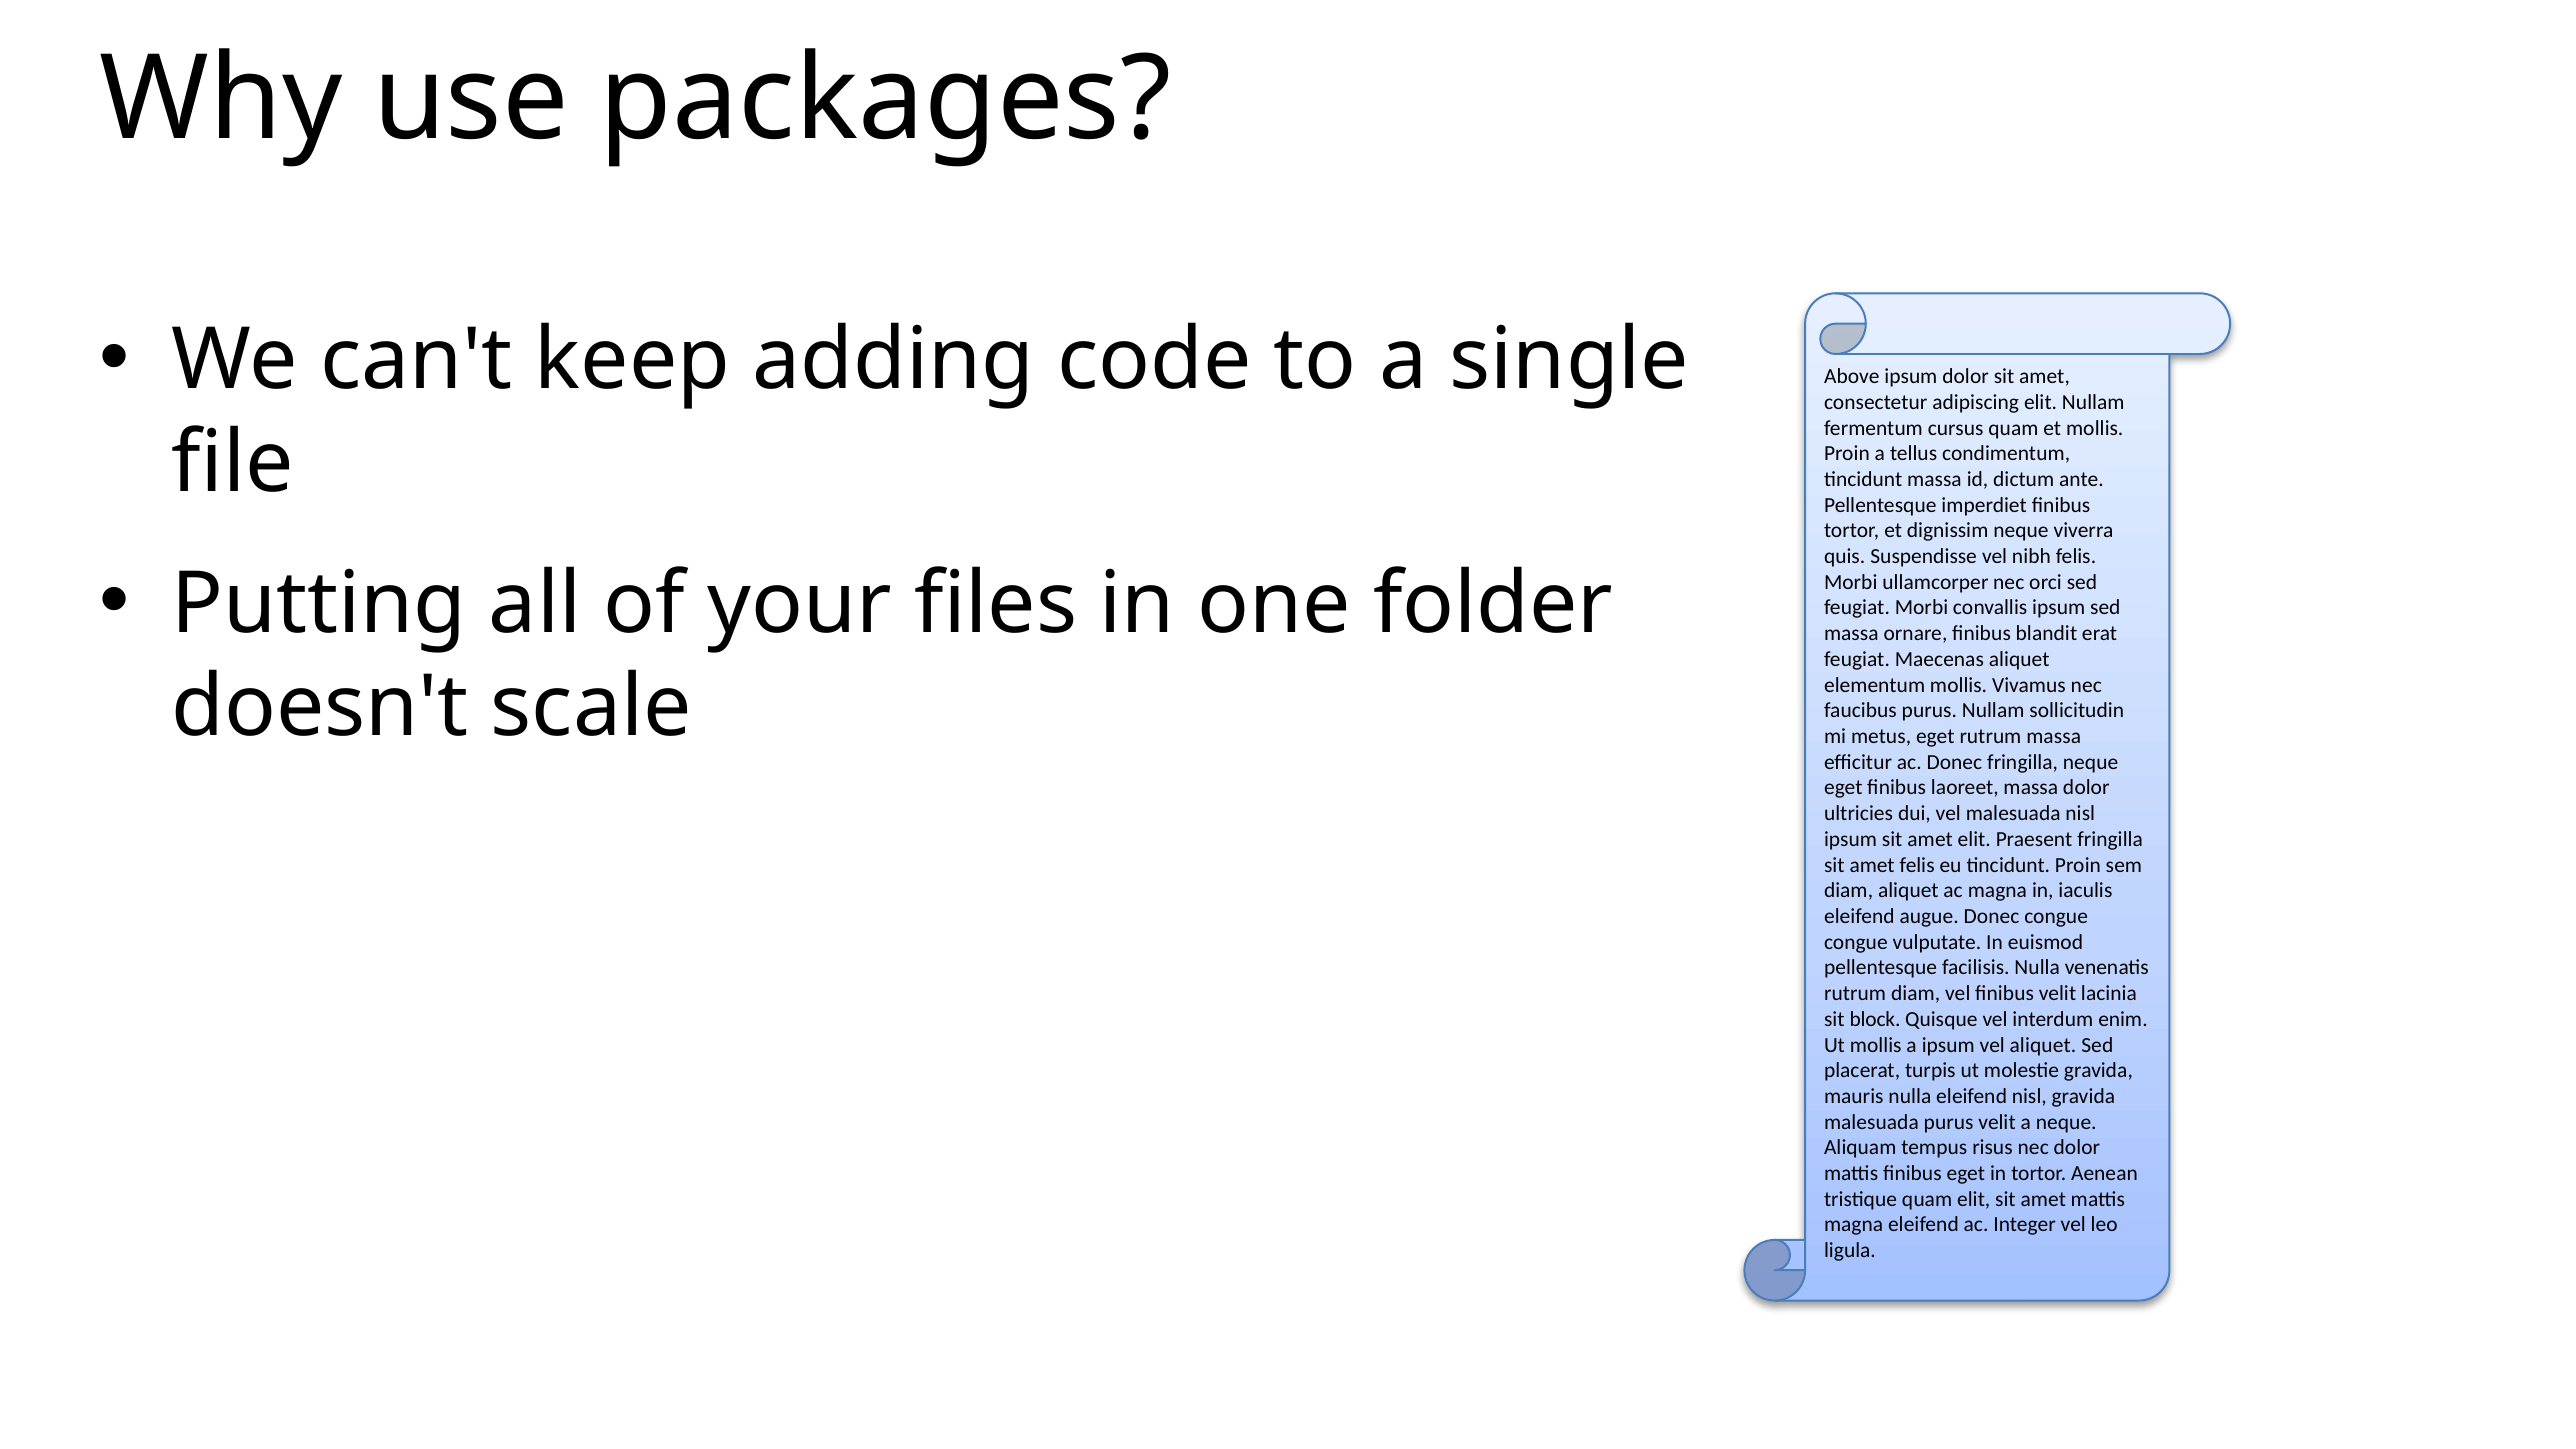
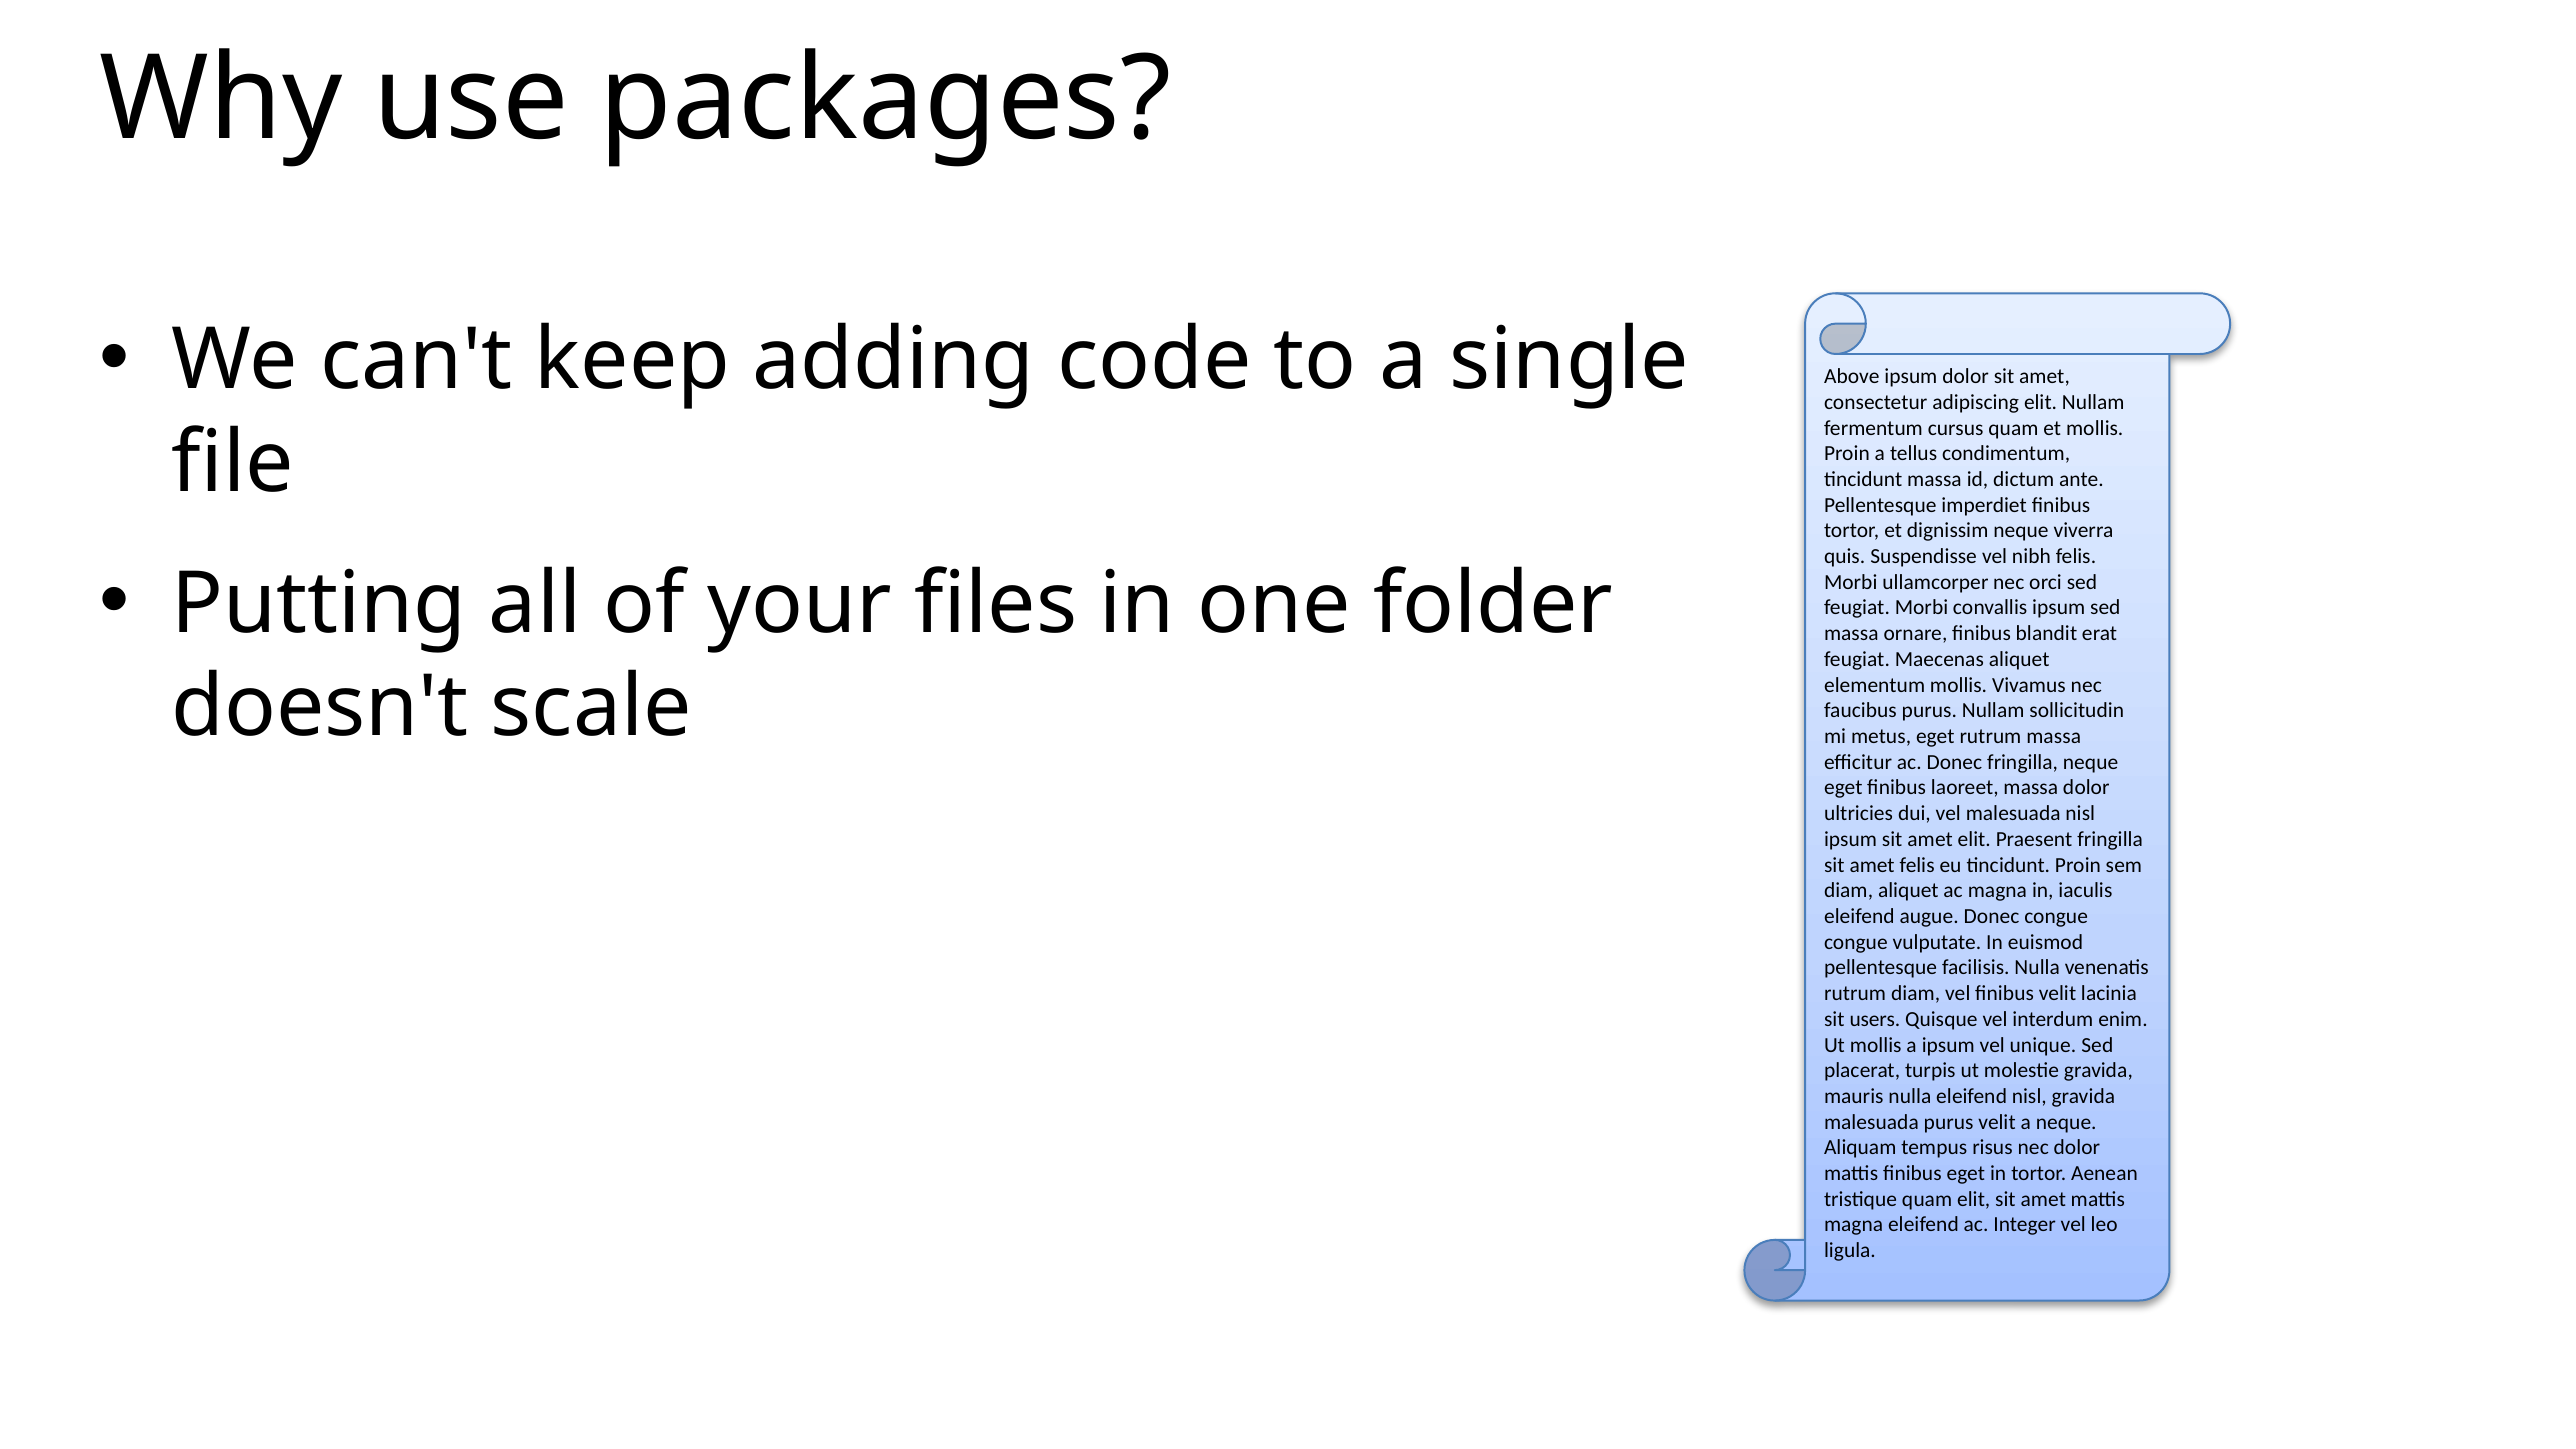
block: block -> users (1875, 1019)
vel aliquet: aliquet -> unique (2043, 1045)
